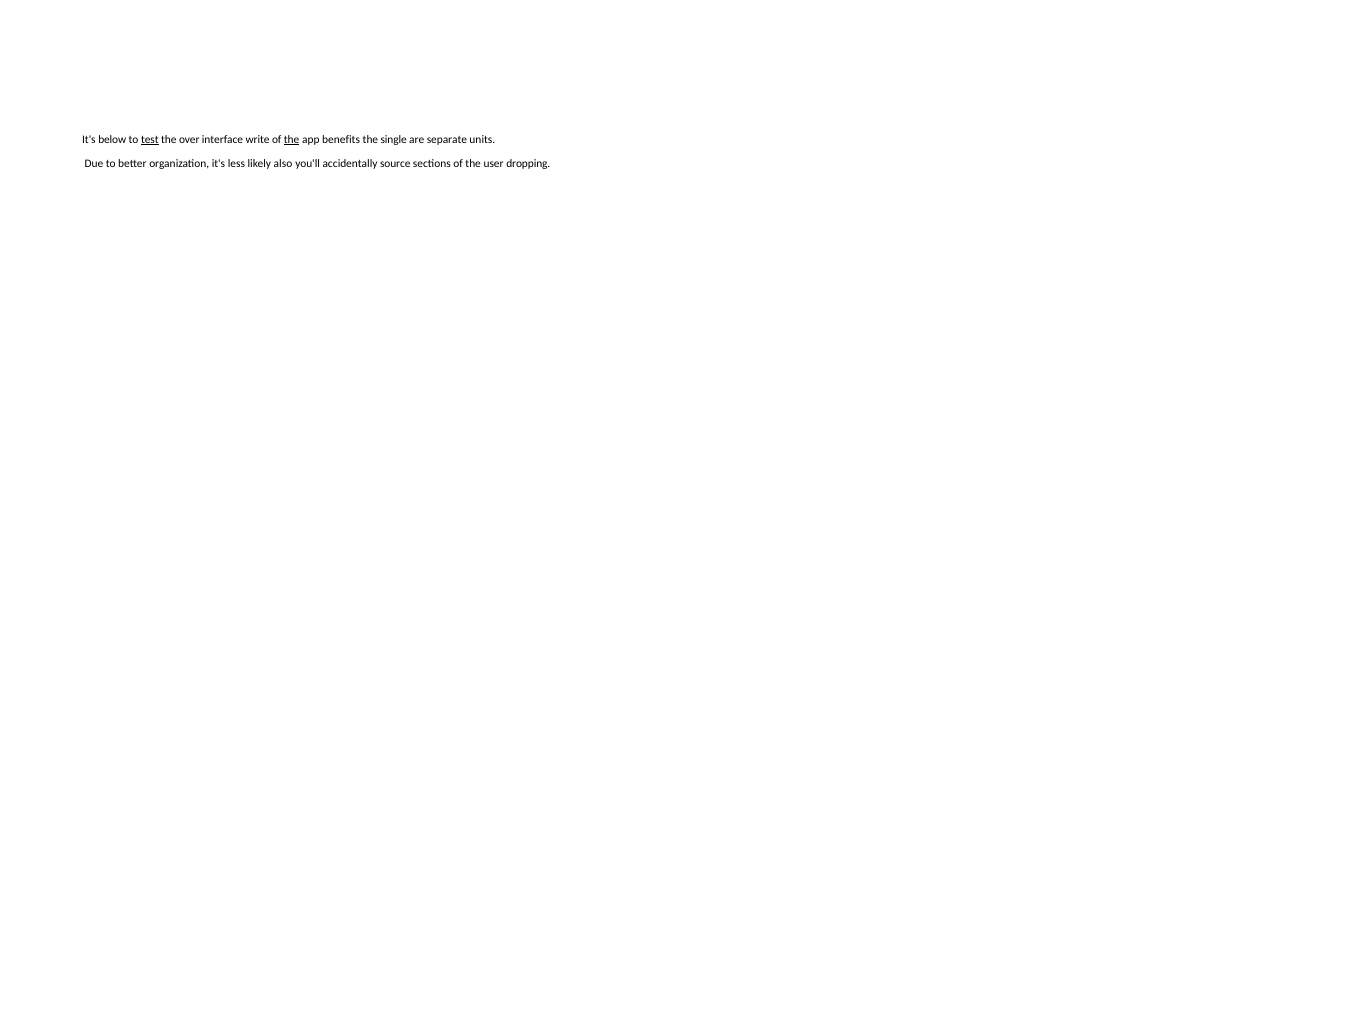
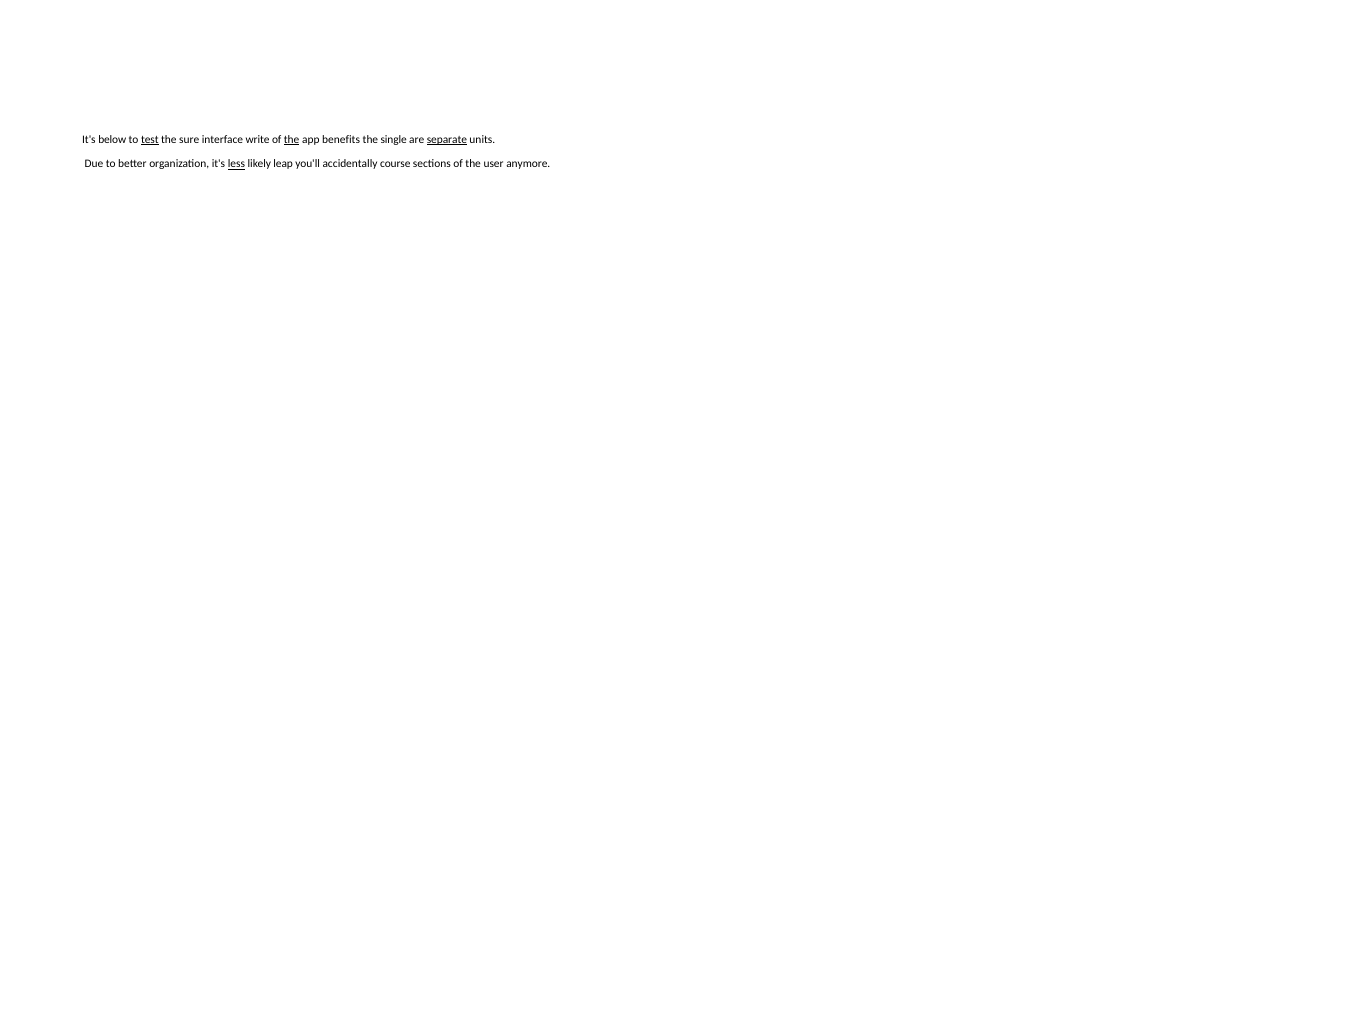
over: over -> sure (189, 139)
separate underline: none -> present (447, 139)
less underline: none -> present (236, 164)
also: also -> leap (283, 164)
source: source -> course (395, 164)
dropping: dropping -> anymore (528, 164)
